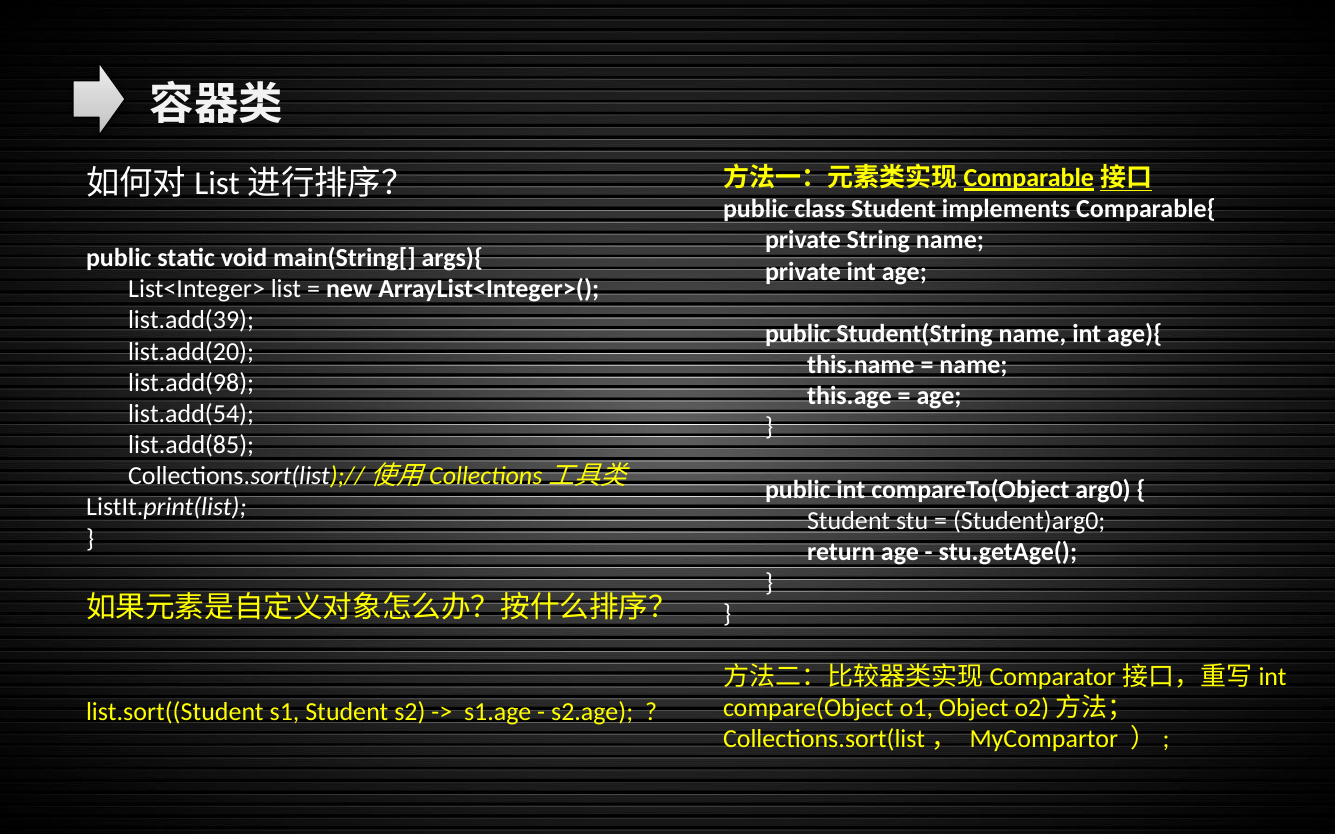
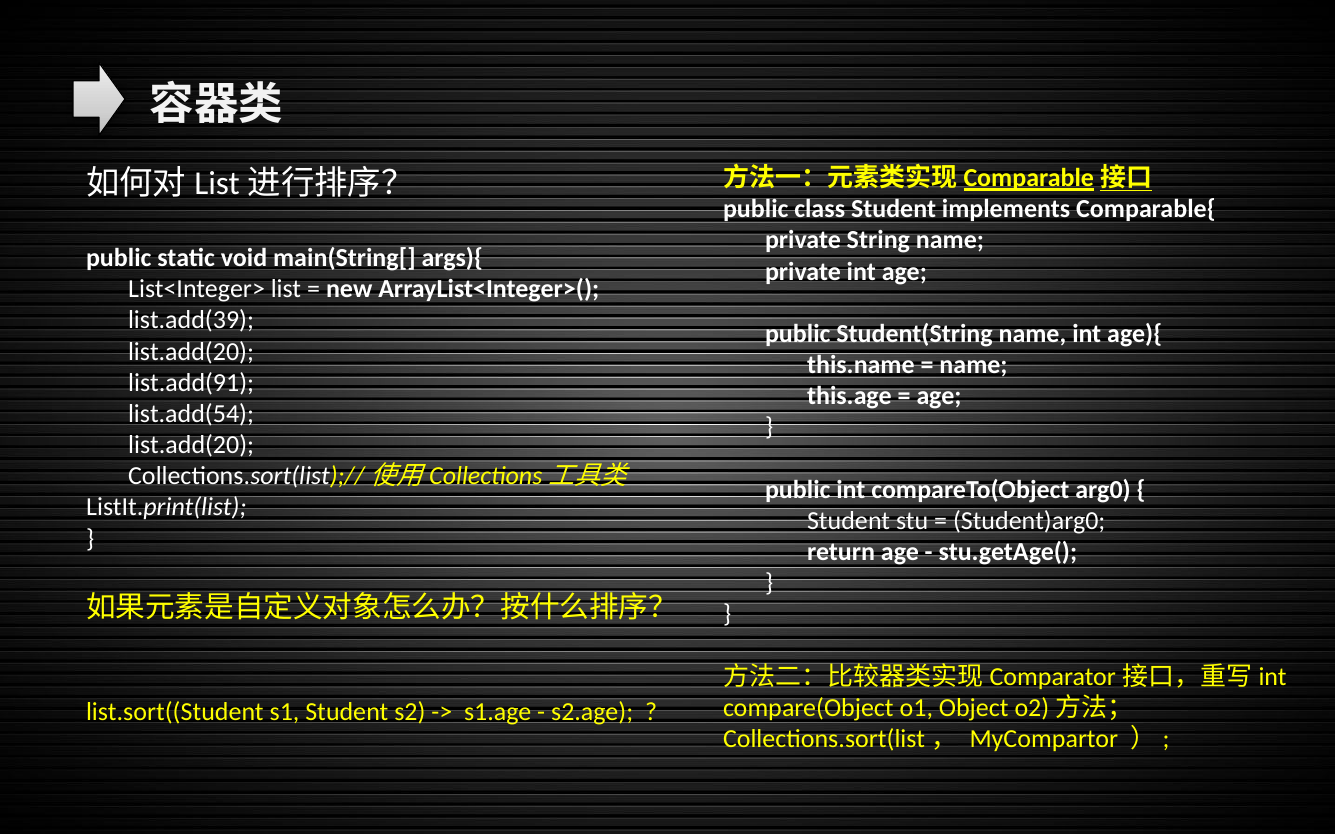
list.add(98: list.add(98 -> list.add(91 (191, 383)
list.add(85: list.add(85 -> list.add(20 (191, 445)
